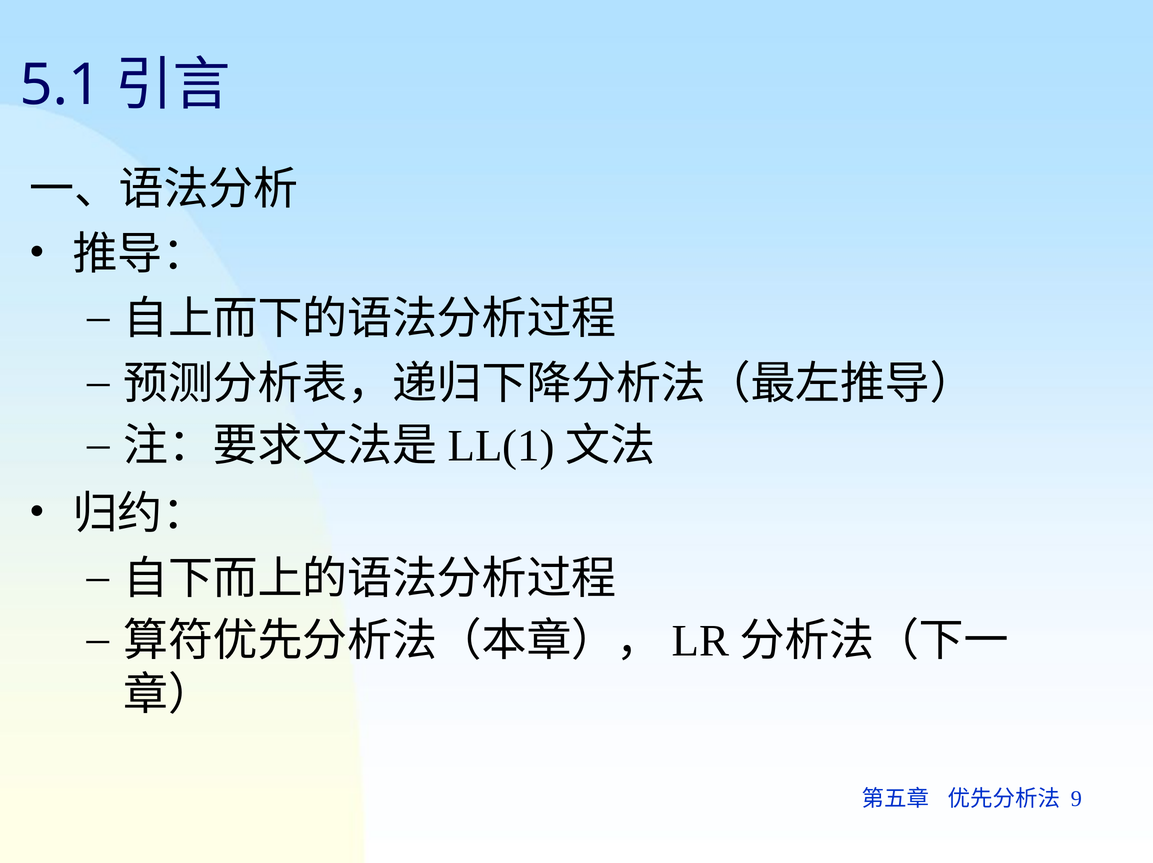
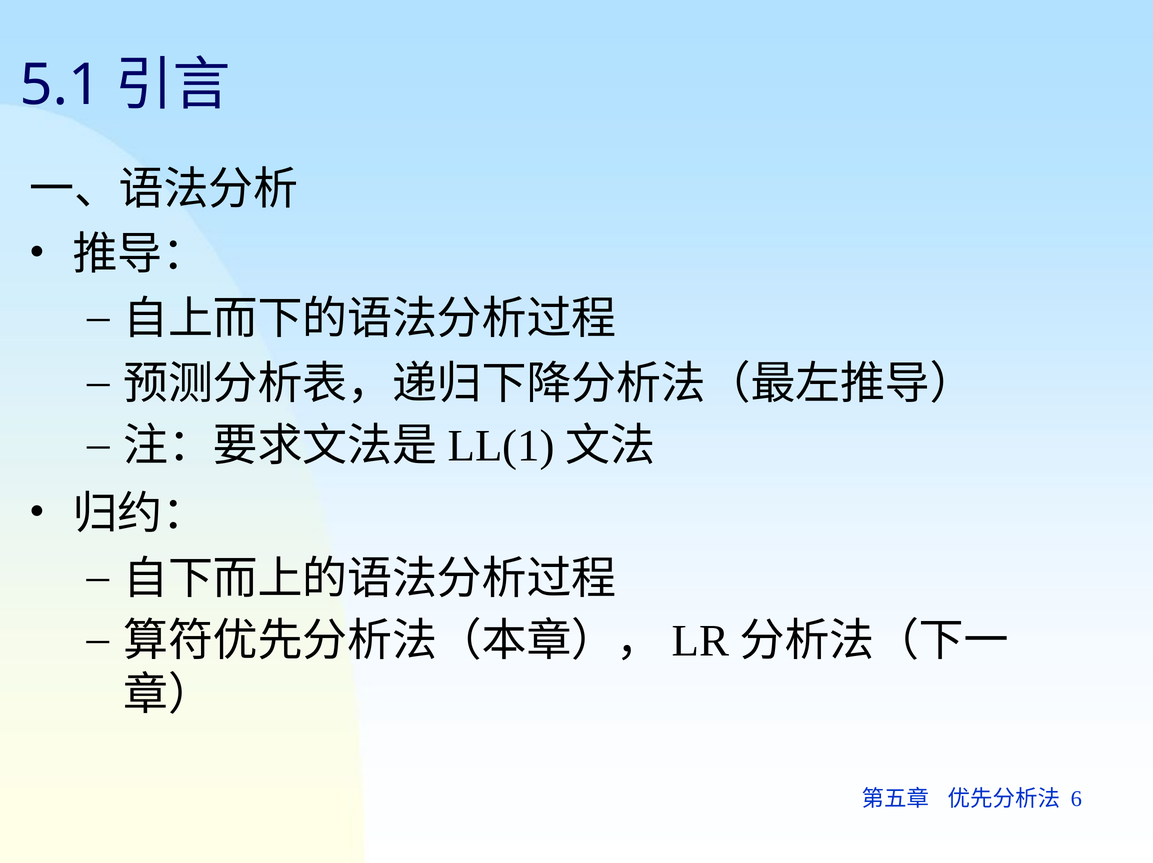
9: 9 -> 6 (1076, 798)
